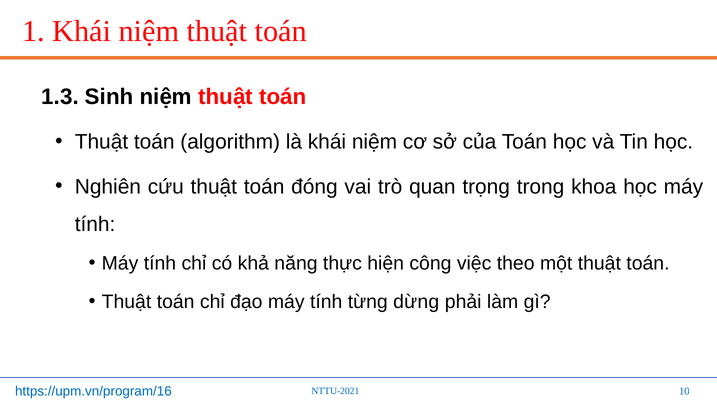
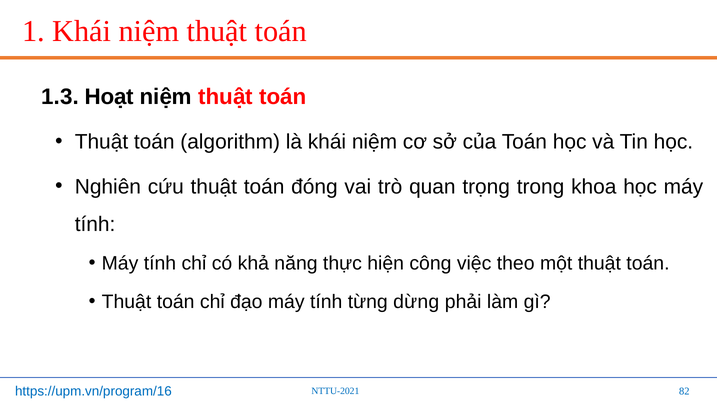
Sinh: Sinh -> Hoạt (109, 97)
10: 10 -> 82 (684, 391)
